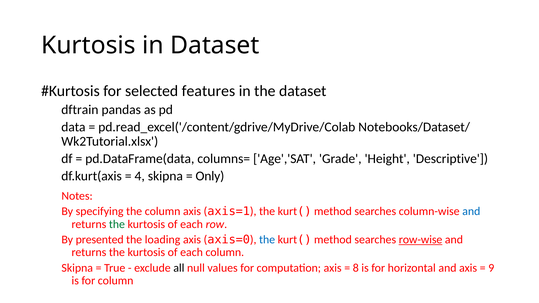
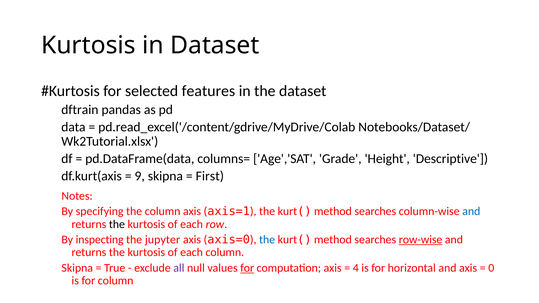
4: 4 -> 9 (140, 176)
Only: Only -> First (210, 176)
the colour: green -> black (117, 224)
presented: presented -> inspecting (100, 240)
loading: loading -> jupyter (163, 240)
all colour: black -> purple (179, 268)
for underline: none -> present (247, 268)
8: 8 -> 4 (356, 268)
9: 9 -> 0 (491, 268)
